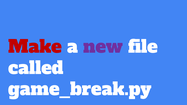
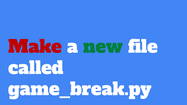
new colour: purple -> green (103, 47)
